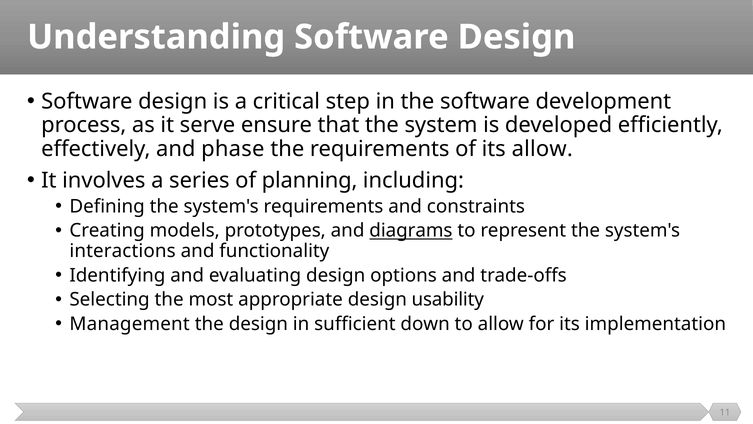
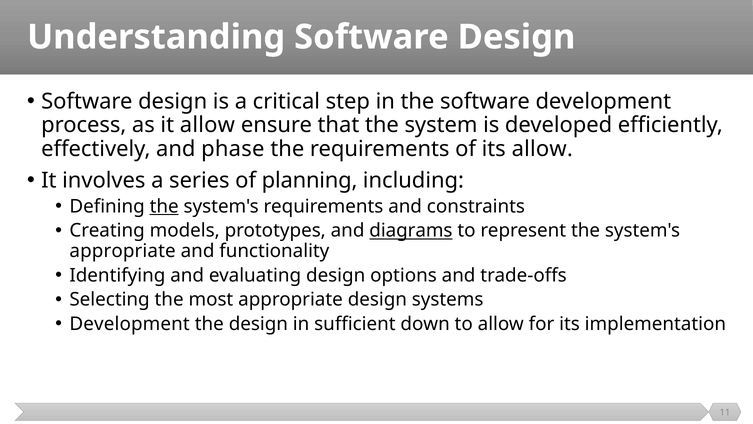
it serve: serve -> allow (207, 125)
the underline: none -> present (164, 206)
interactions: interactions -> appropriate (123, 251)
usability: usability -> systems (448, 299)
Management: Management -> Development (130, 324)
